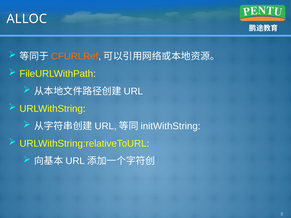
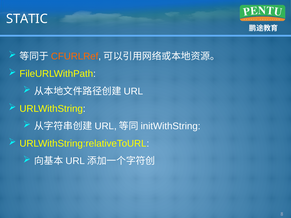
ALLOC: ALLOC -> STATIC (27, 19)
